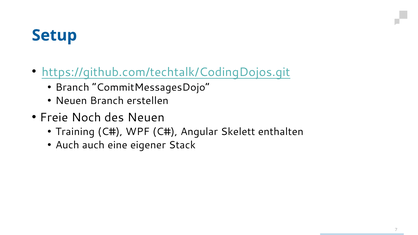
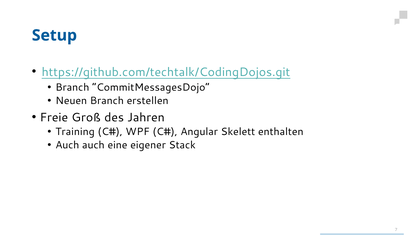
Noch: Noch -> Groß (86, 117)
des Neuen: Neuen -> Jahren (146, 117)
